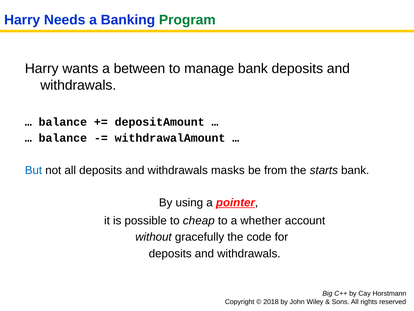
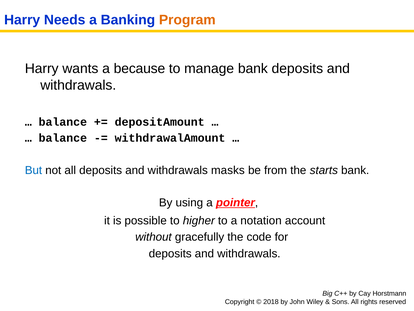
Program colour: green -> orange (187, 20)
between: between -> because (139, 69)
cheap: cheap -> higher (199, 220)
whether: whether -> notation (261, 220)
